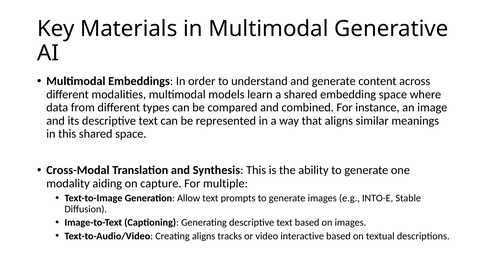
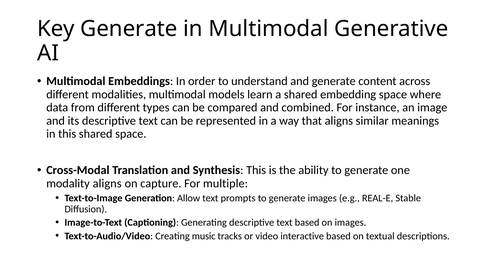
Key Materials: Materials -> Generate (129, 29)
modality aiding: aiding -> aligns (107, 183)
INTO-E: INTO-E -> REAL-E (378, 198)
Creating aligns: aligns -> music (204, 236)
